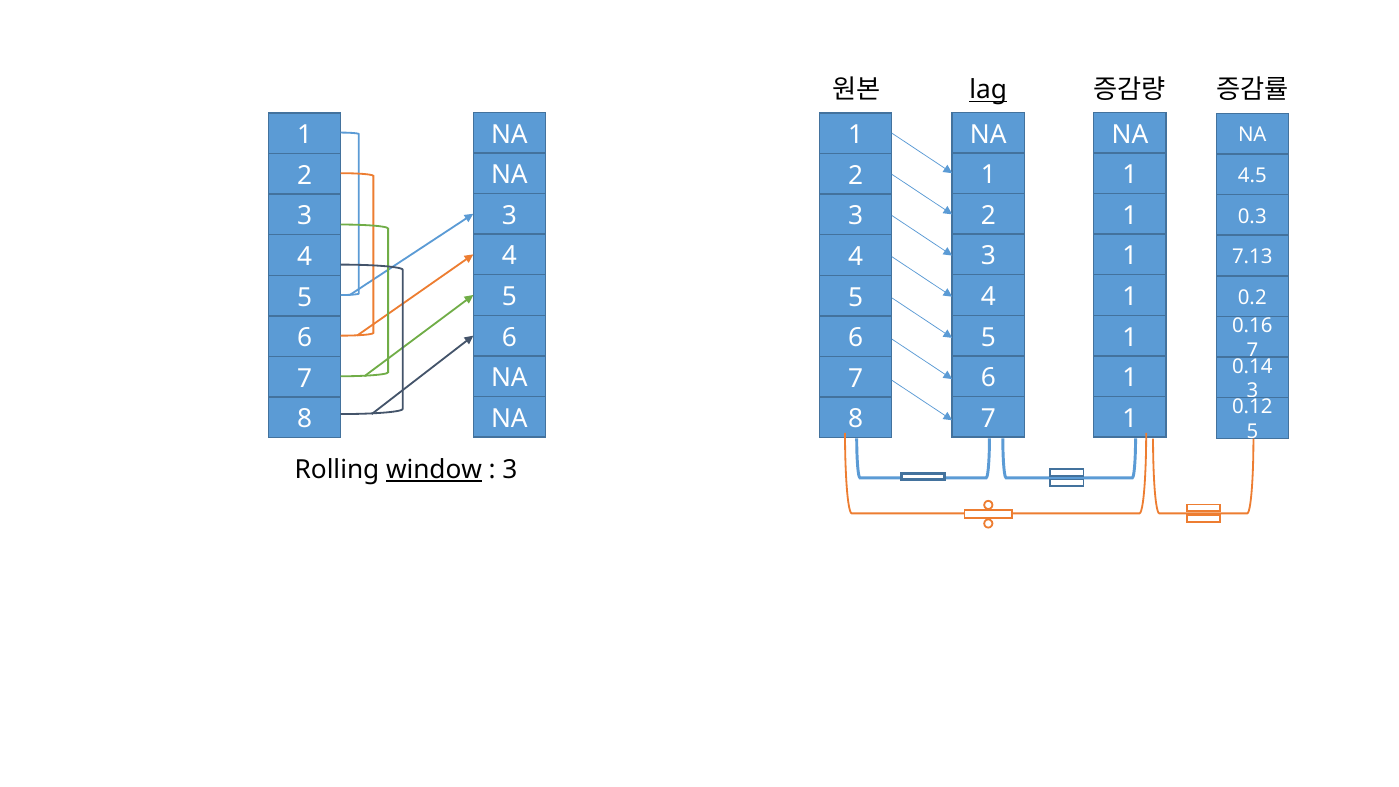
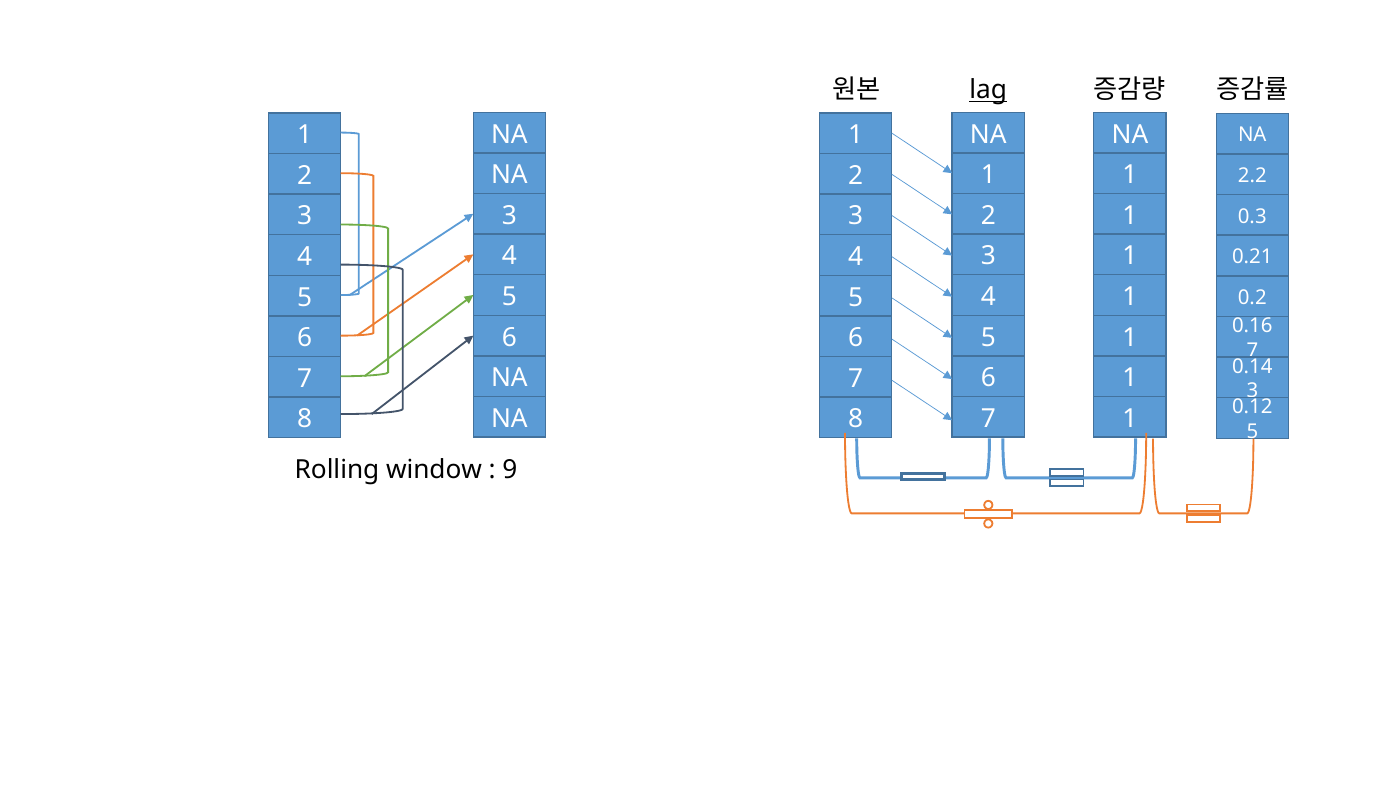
4.5: 4.5 -> 2.2 (1252, 176)
7.13: 7.13 -> 0.21 (1252, 257)
window underline: present -> none (434, 469)
3: 3 -> 9 (510, 469)
